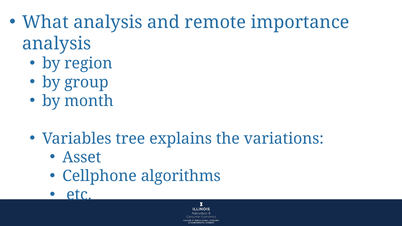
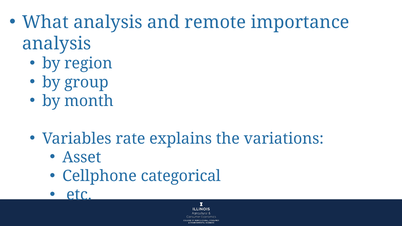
tree: tree -> rate (130, 139)
algorithms: algorithms -> categorical (181, 176)
